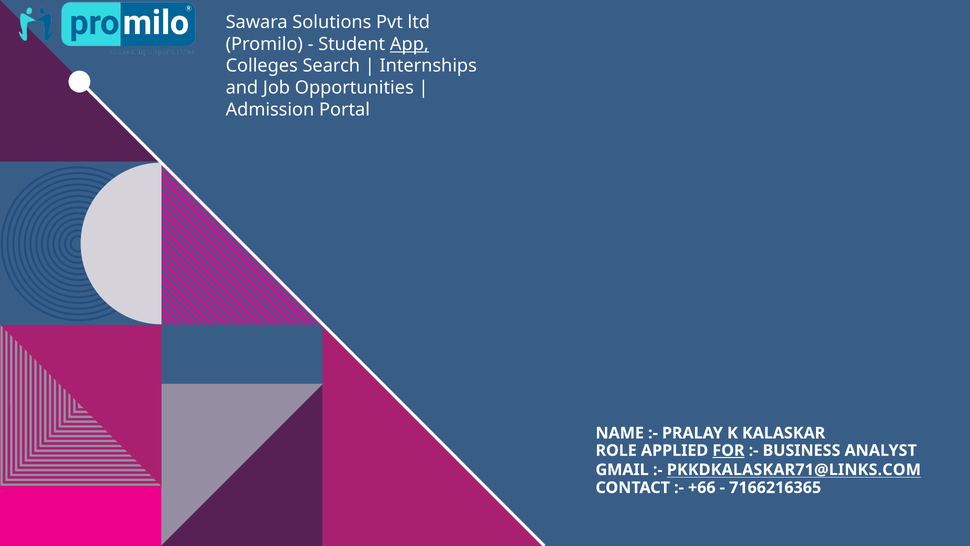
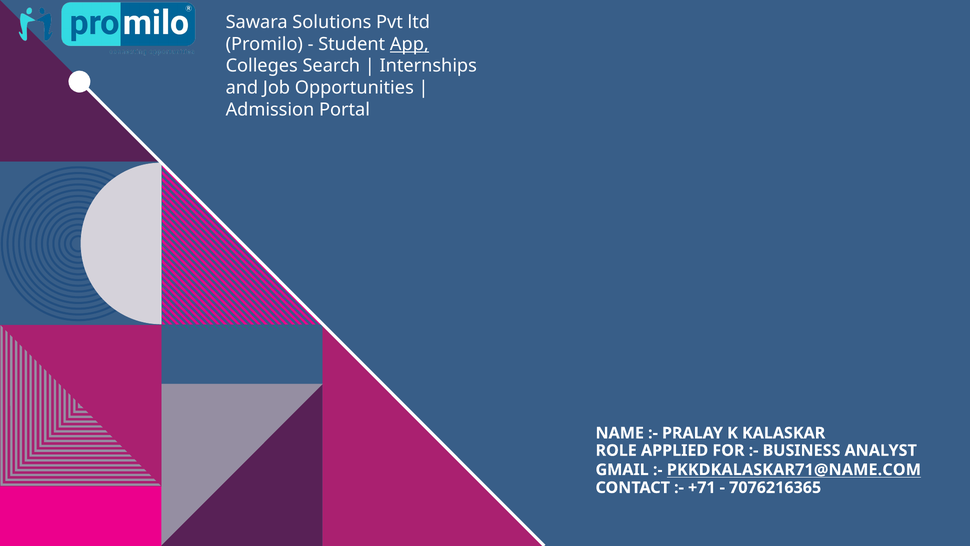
FOR underline: present -> none (728, 450)
PKKDKALASKAR71@LINKS.COM: PKKDKALASKAR71@LINKS.COM -> PKKDKALASKAR71@NAME.COM (794, 469)
+66: +66 -> +71 (702, 487)
7166216365: 7166216365 -> 7076216365 (775, 487)
